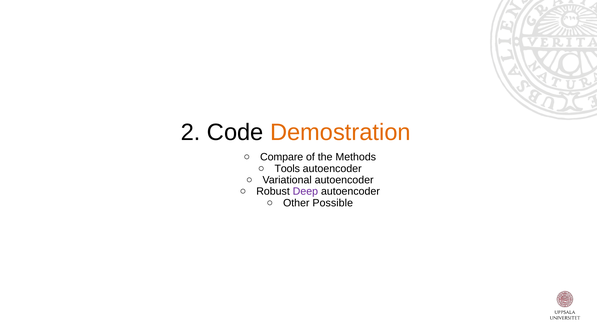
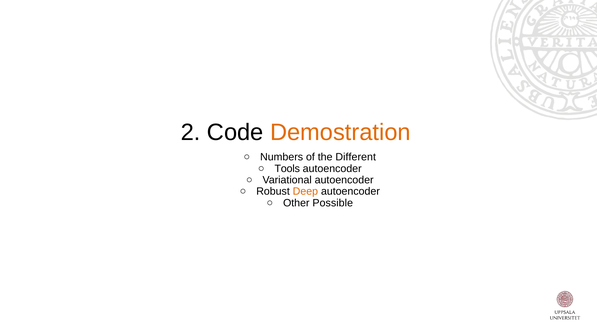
Compare: Compare -> Numbers (282, 157)
Methods: Methods -> Different (356, 157)
Deep colour: purple -> orange (305, 191)
